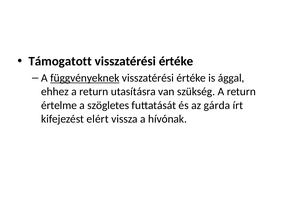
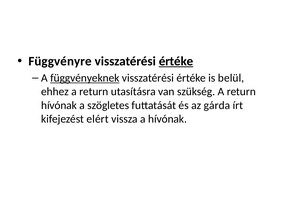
Támogatott: Támogatott -> Függvényre (60, 61)
értéke underline: none -> present (176, 61)
ággal: ággal -> belül (231, 78)
értelme: értelme -> hívónak (59, 105)
